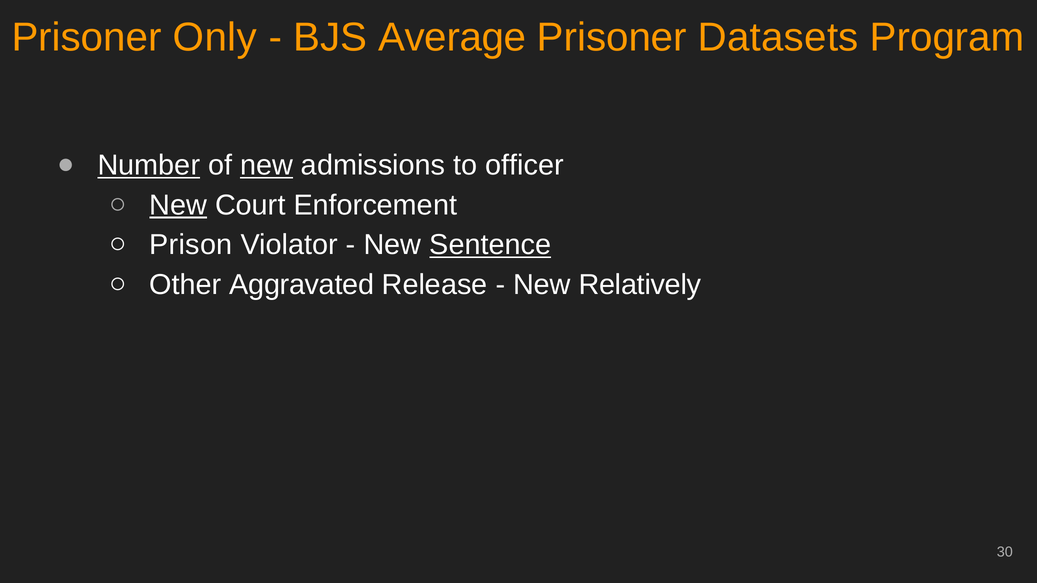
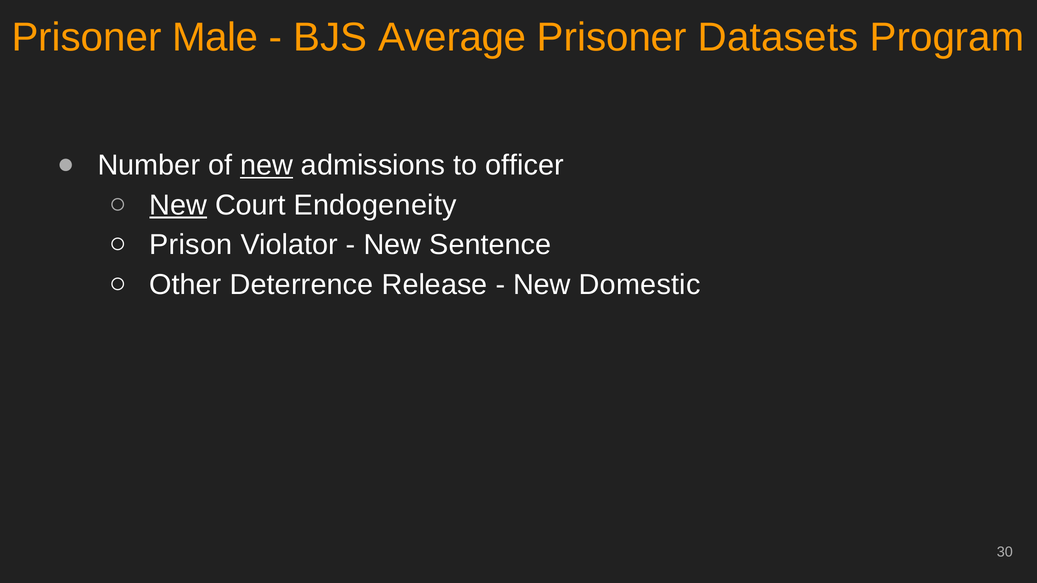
Only: Only -> Male (215, 37)
Number underline: present -> none (149, 166)
Enforcement: Enforcement -> Endogeneity (375, 205)
Sentence underline: present -> none (490, 245)
Aggravated: Aggravated -> Deterrence (302, 285)
Relatively: Relatively -> Domestic (640, 285)
